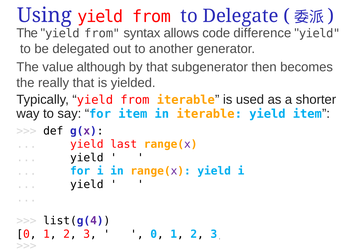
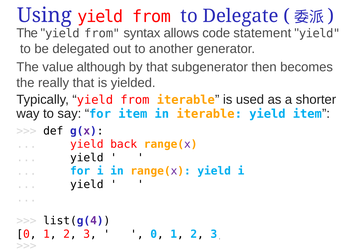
difference: difference -> statement (262, 33)
last: last -> back (124, 144)
